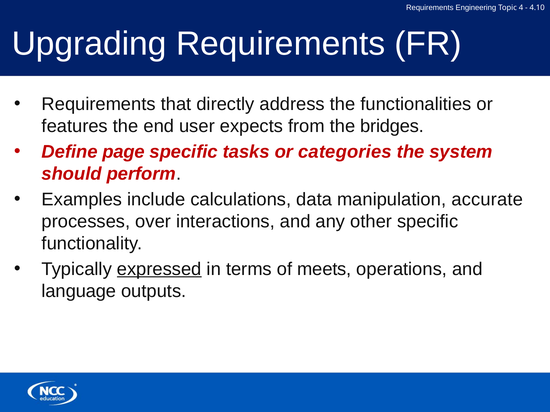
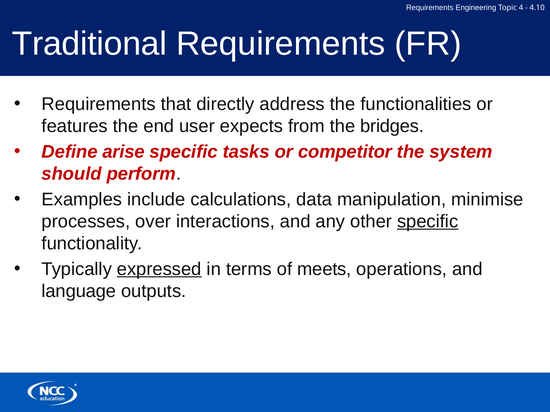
Upgrading: Upgrading -> Traditional (89, 44)
page: page -> arise (124, 152)
categories: categories -> competitor (345, 152)
accurate: accurate -> minimise (487, 200)
specific underline: none -> present (428, 222)
